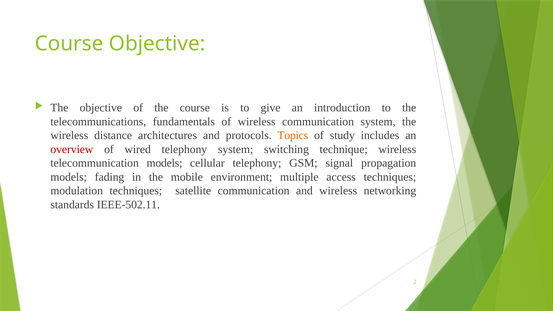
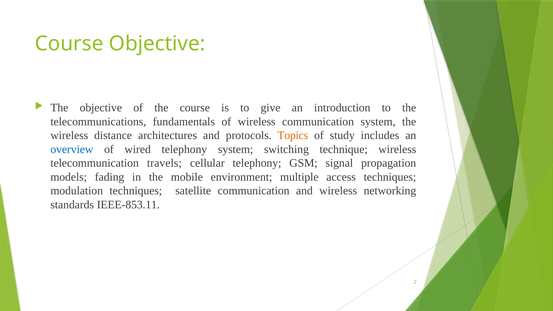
overview colour: red -> blue (72, 149)
telecommunication models: models -> travels (164, 163)
IEEE-502.11: IEEE-502.11 -> IEEE-853.11 (128, 205)
